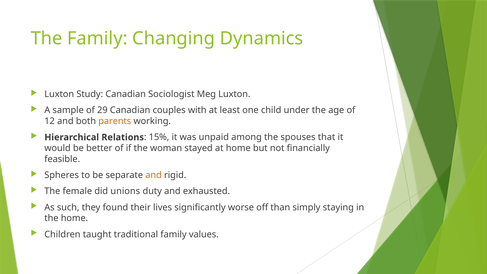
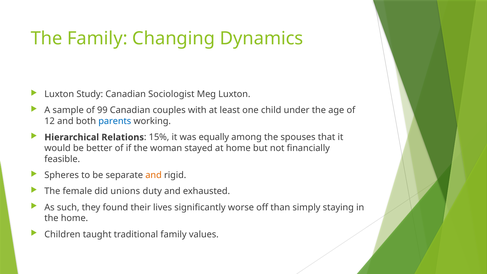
29: 29 -> 99 (102, 110)
parents colour: orange -> blue (115, 121)
unpaid: unpaid -> equally (214, 137)
